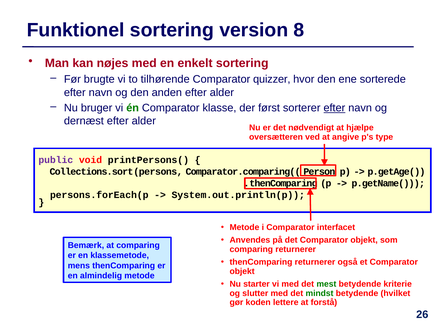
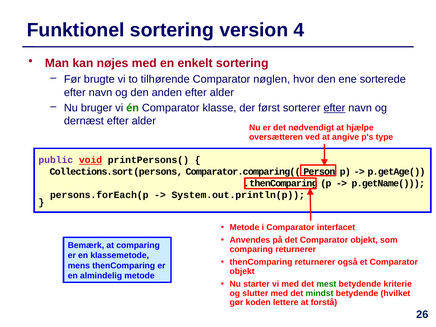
8: 8 -> 4 (299, 30)
quizzer: quizzer -> nøglen (272, 79)
void underline: none -> present (91, 160)
